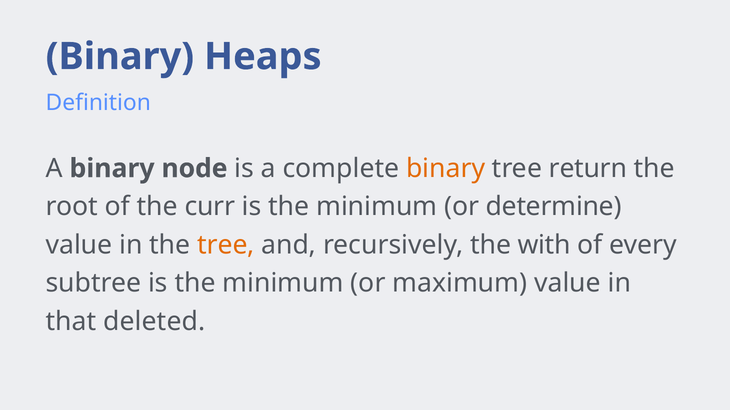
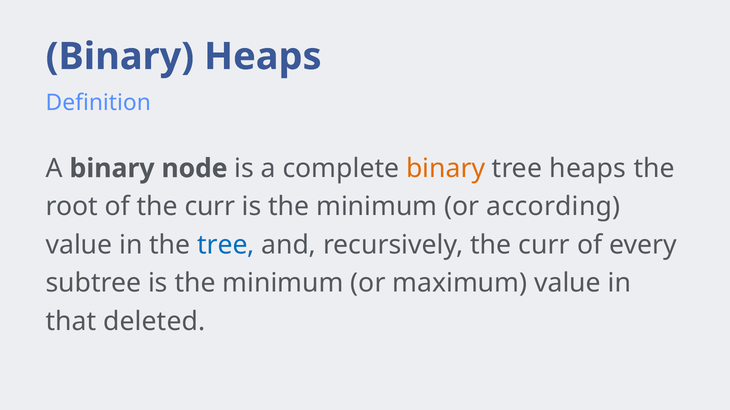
tree return: return -> heaps (588, 169)
determine: determine -> according (553, 207)
tree colour: orange -> blue (226, 245)
recursively the with: with -> curr (544, 245)
